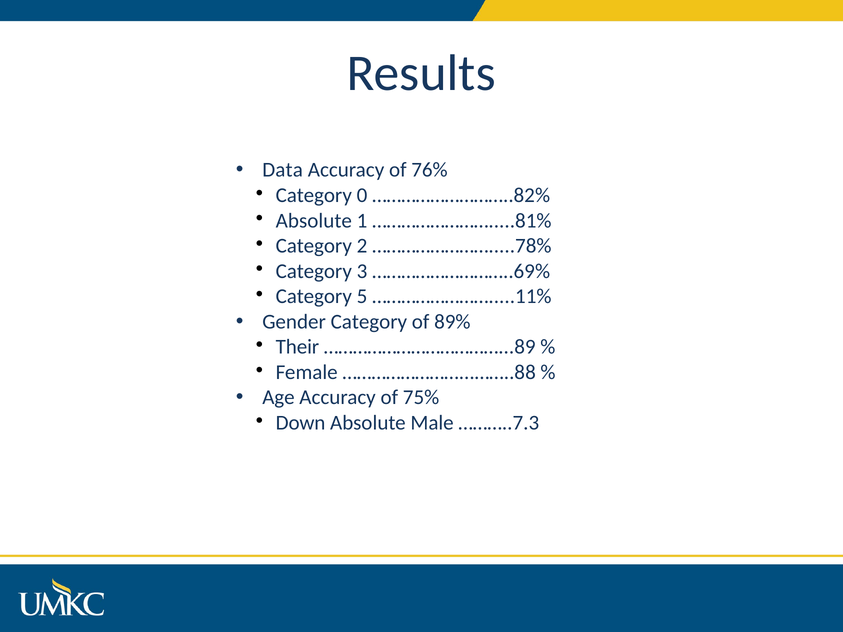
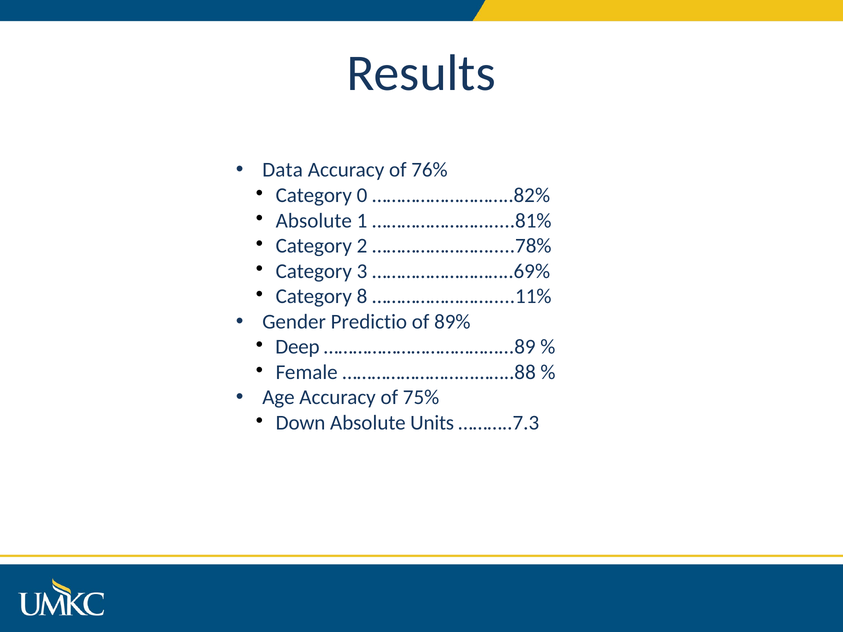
5: 5 -> 8 (362, 297)
Gender Category: Category -> Predictio (369, 322)
Their: Their -> Deep (298, 347)
Male: Male -> Units (432, 423)
